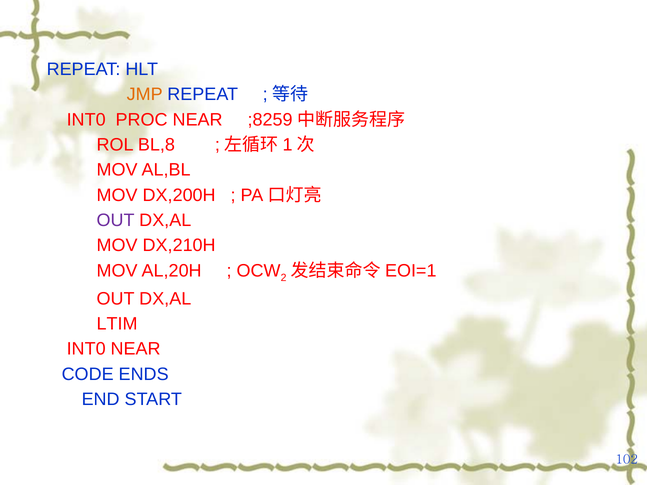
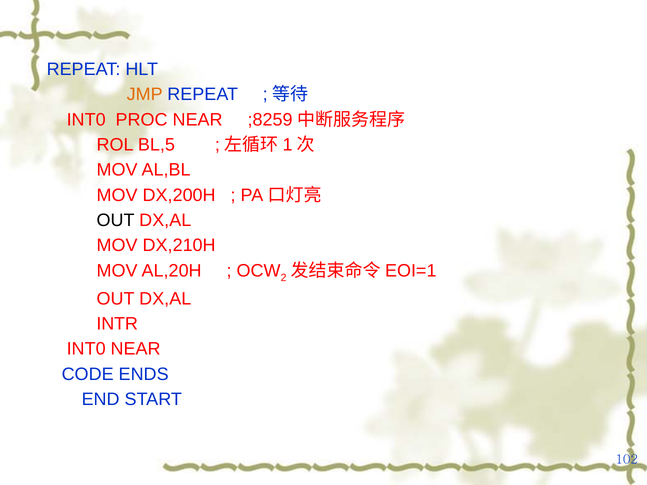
BL,8: BL,8 -> BL,5 (156, 145)
OUT colour: purple -> black (116, 220)
LTIM: LTIM -> INTR (117, 324)
